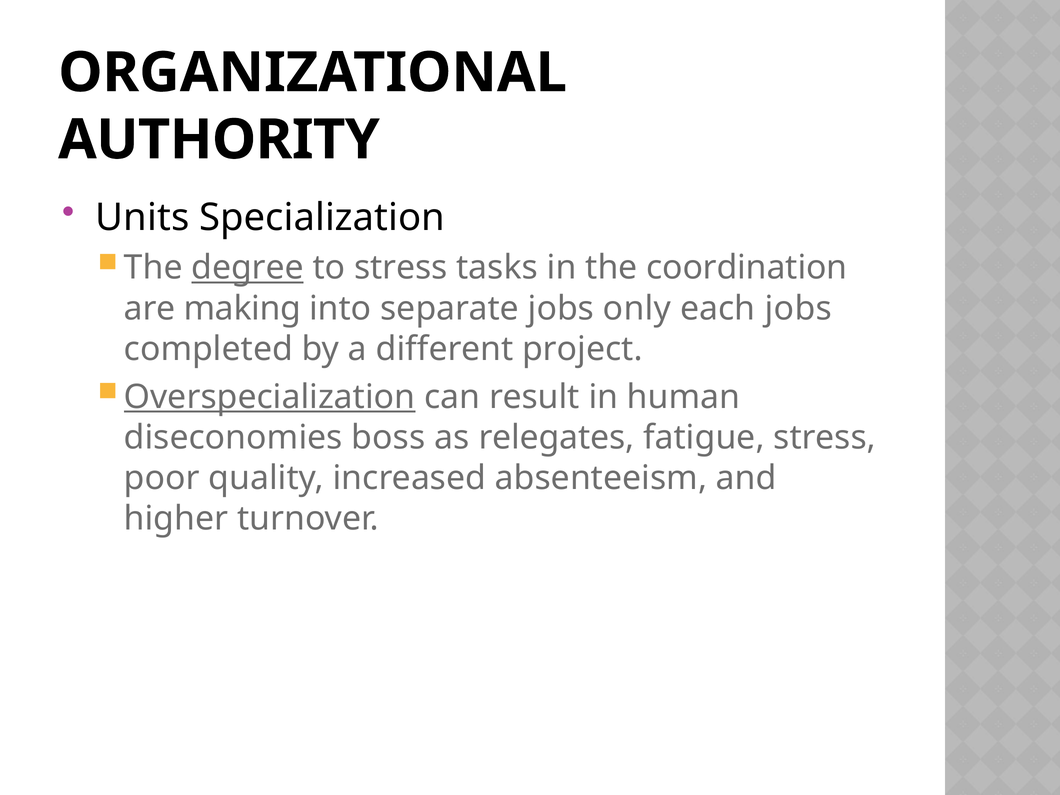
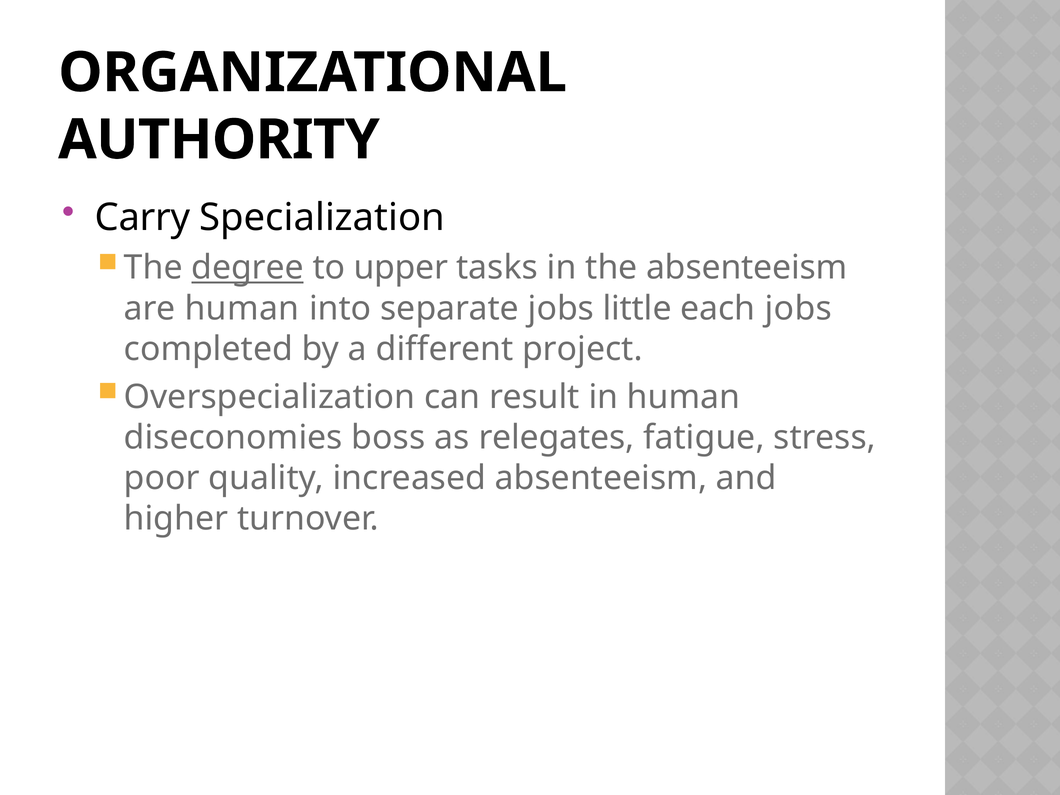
Units: Units -> Carry (143, 217)
to stress: stress -> upper (401, 268)
the coordination: coordination -> absenteeism (747, 268)
are making: making -> human (242, 308)
only: only -> little (637, 308)
Overspecialization underline: present -> none (270, 397)
